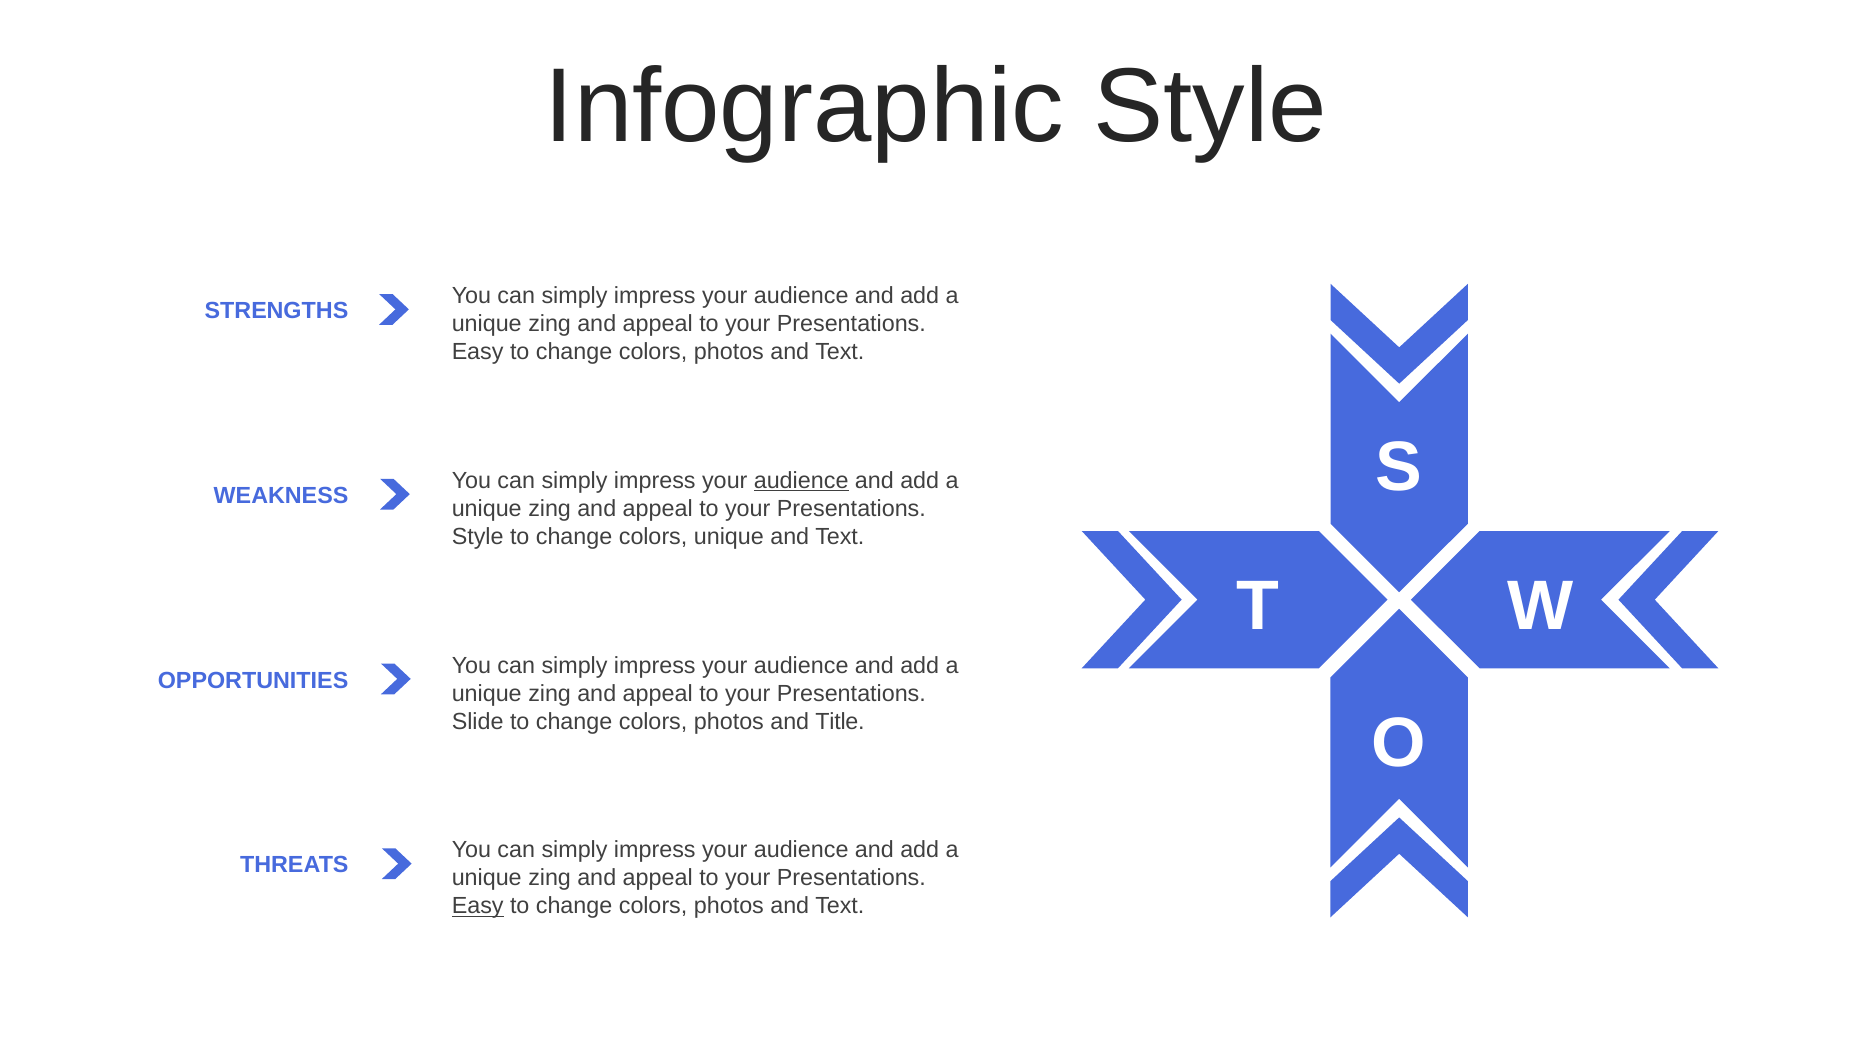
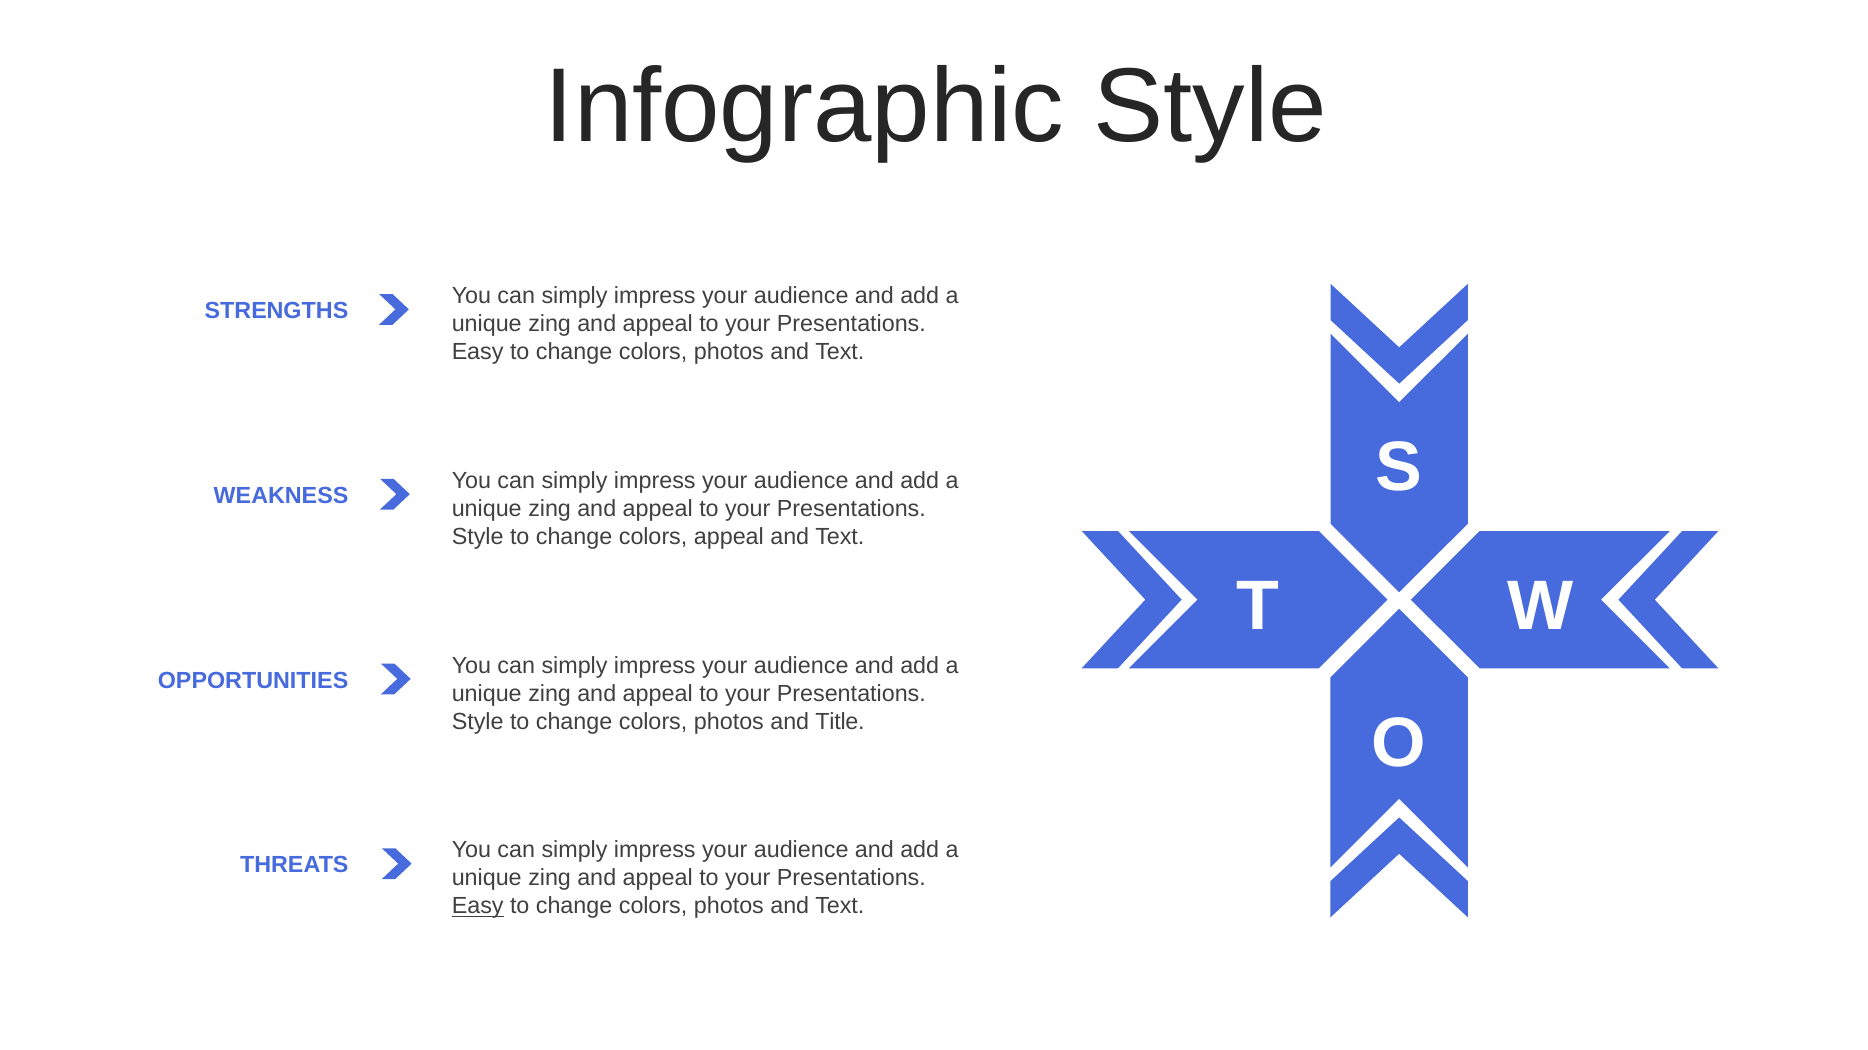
audience underline: present -> none (801, 481)
colors unique: unique -> appeal (729, 537)
Slide: Slide -> Style (478, 722)
